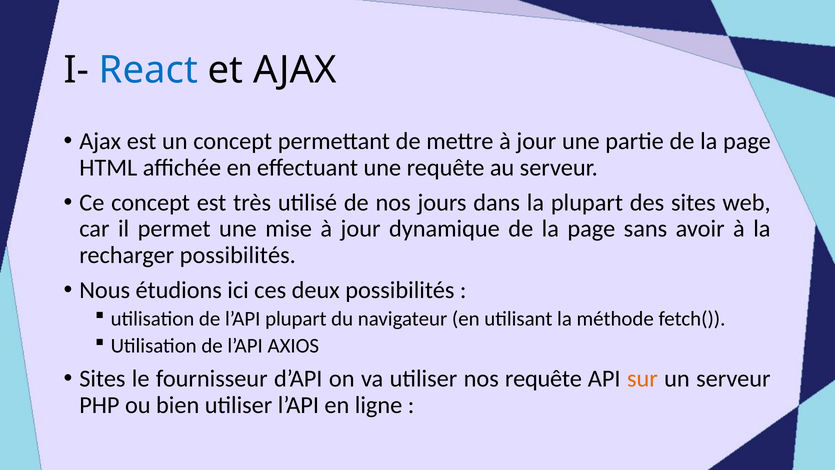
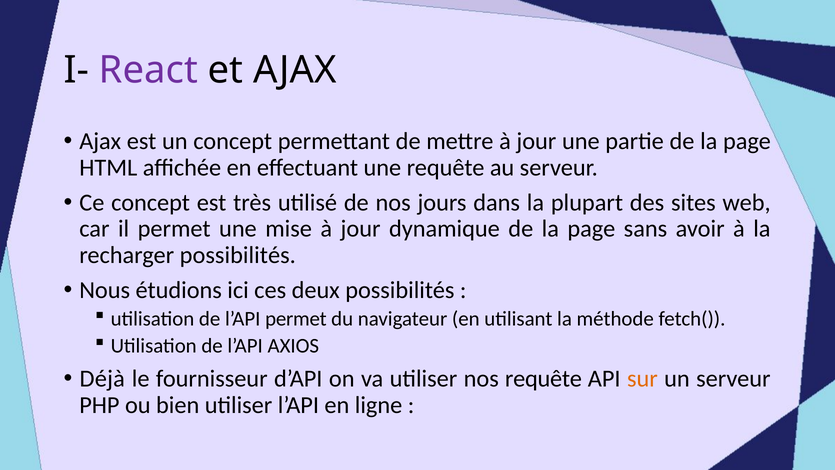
React colour: blue -> purple (148, 70)
l’API plupart: plupart -> permet (296, 319)
Sites: Sites -> Déjà (102, 379)
